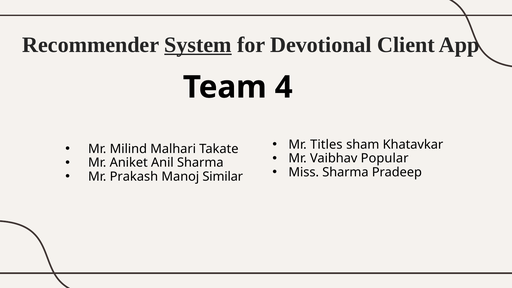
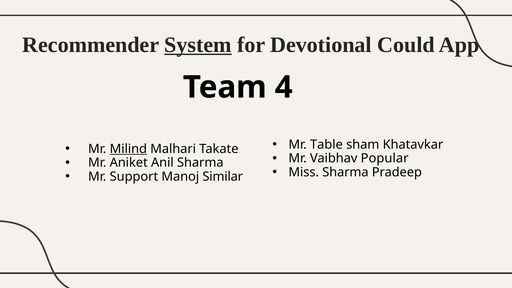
Client: Client -> Could (406, 45)
Titles: Titles -> Table (326, 145)
Milind underline: none -> present (128, 149)
Prakash: Prakash -> Support (134, 177)
